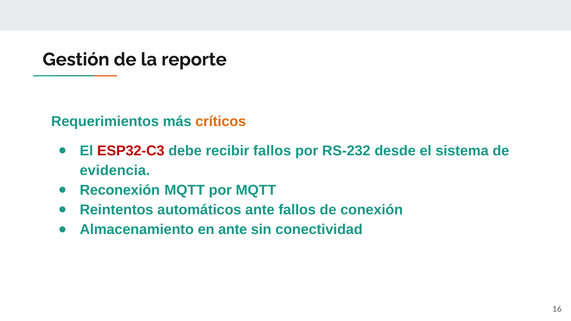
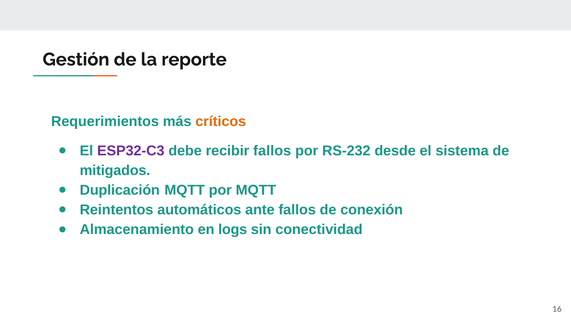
ESP32-C3 colour: red -> purple (131, 151)
evidencia: evidencia -> mitigados (115, 171)
Reconexión: Reconexión -> Duplicación (120, 190)
en ante: ante -> logs (233, 230)
